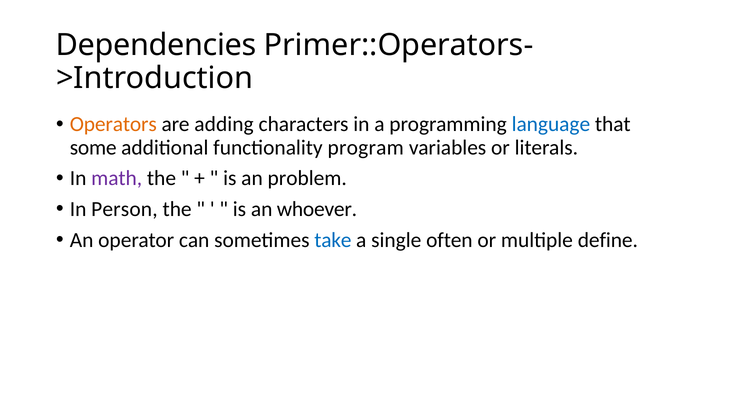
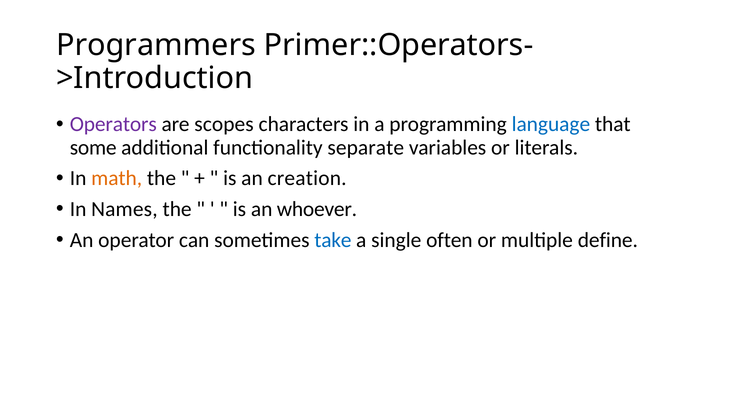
Dependencies: Dependencies -> Programmers (156, 45)
Operators colour: orange -> purple (113, 124)
adding: adding -> scopes (224, 124)
program: program -> separate (366, 147)
math colour: purple -> orange (117, 178)
problem: problem -> creation (307, 178)
Person: Person -> Names (124, 209)
